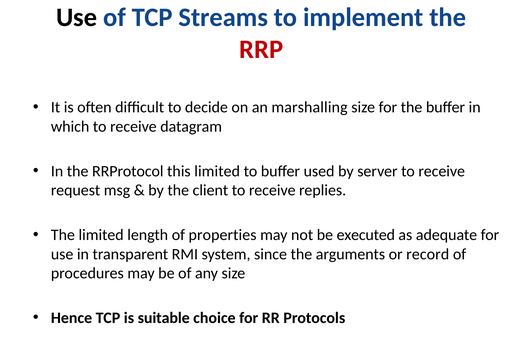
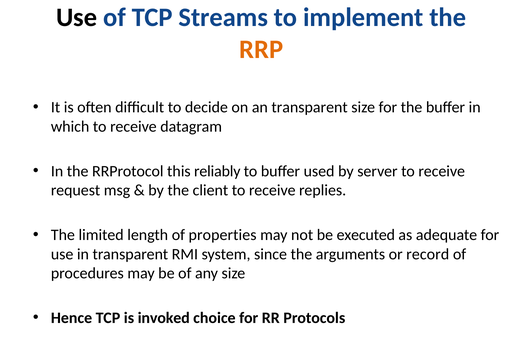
RRP colour: red -> orange (261, 49)
an marshalling: marshalling -> transparent (310, 107)
this limited: limited -> reliably (217, 171)
suitable: suitable -> invoked (164, 318)
